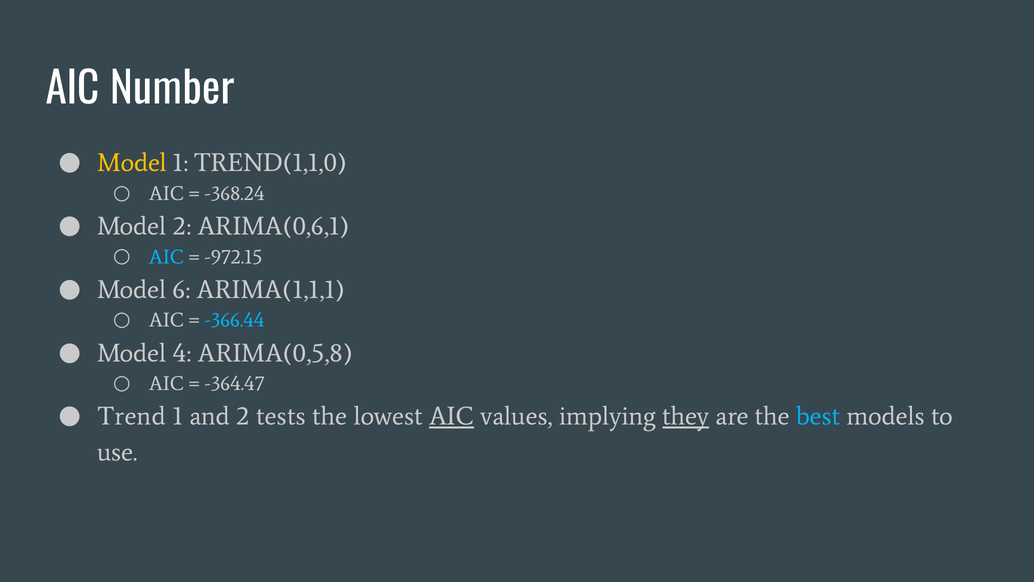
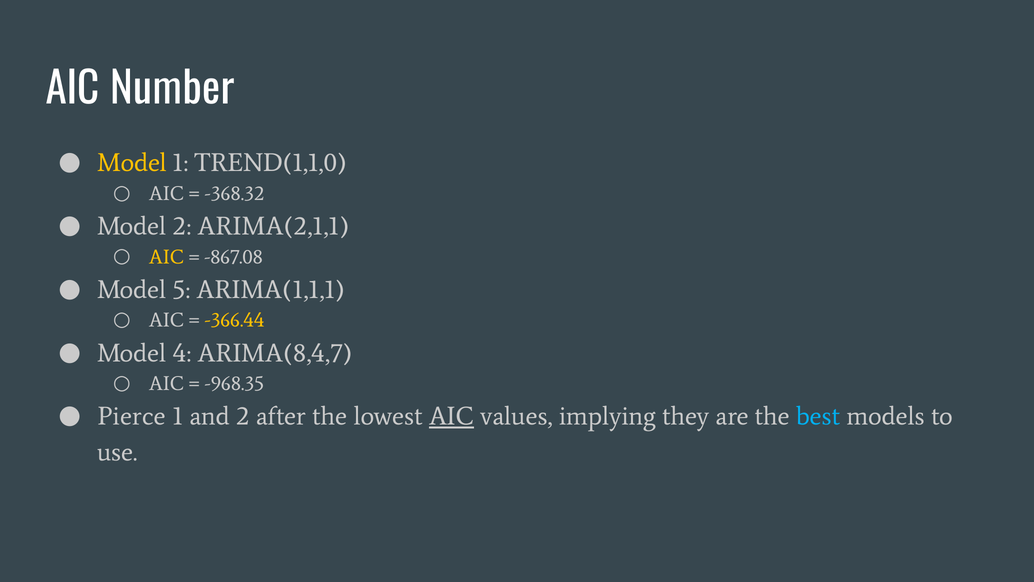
-368.24: -368.24 -> -368.32 (234, 193)
ARIMA(0,6,1: ARIMA(0,6,1 -> ARIMA(2,1,1 (274, 226)
AIC colour: light blue -> yellow (166, 257)
-972.15: -972.15 -> -867.08 (233, 257)
6: 6 -> 5 (181, 289)
-366.44 colour: light blue -> yellow (234, 320)
ARIMA(0,5,8: ARIMA(0,5,8 -> ARIMA(8,4,7 (275, 353)
-364.47: -364.47 -> -968.35 (234, 384)
Trend: Trend -> Pierce (132, 416)
tests: tests -> after (281, 416)
they underline: present -> none (686, 416)
